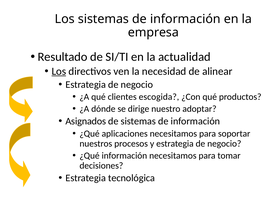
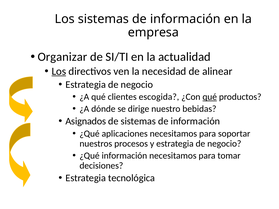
Resultado: Resultado -> Organizar (62, 57)
qué underline: none -> present (210, 97)
adoptar: adoptar -> bebidas (199, 109)
